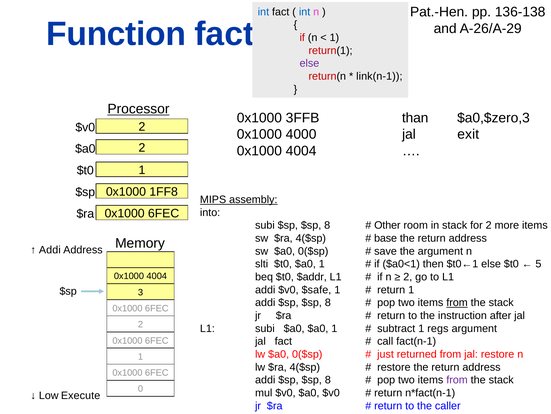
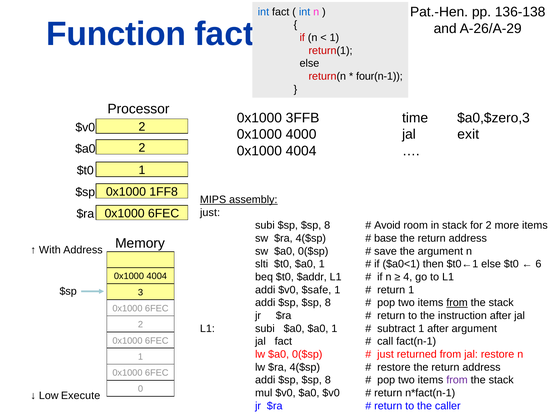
else colour: purple -> black (309, 63)
link(n-1: link(n-1 -> four(n-1 (379, 76)
Processor underline: present -> none (138, 109)
than: than -> time (415, 118)
into: into -> just (210, 212)
Other: Other -> Avoid (387, 225)
Addi: Addi -> With (50, 249)
5: 5 -> 6 (538, 264)
2: 2 -> 4 (408, 276)
1 regs: regs -> after (438, 328)
